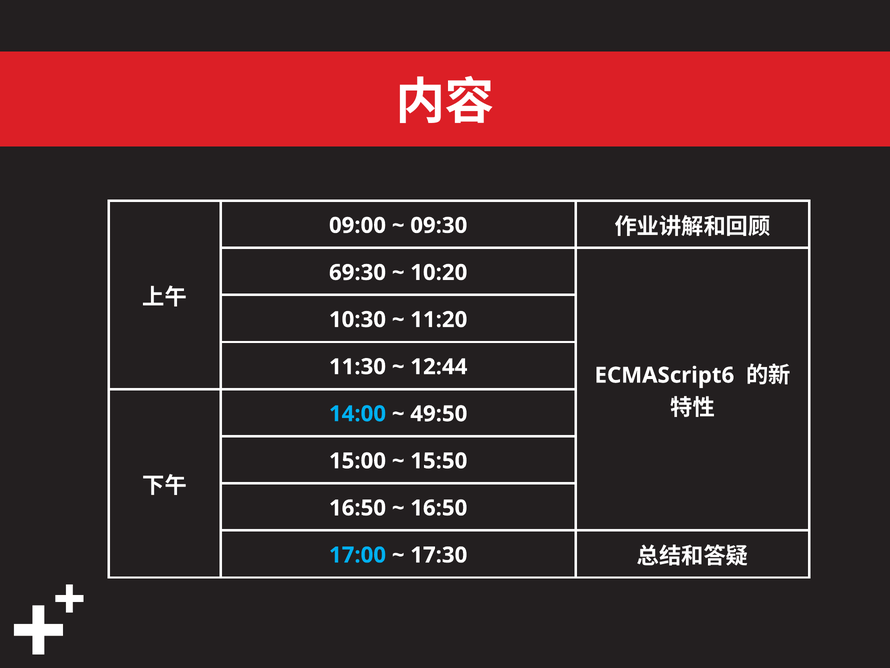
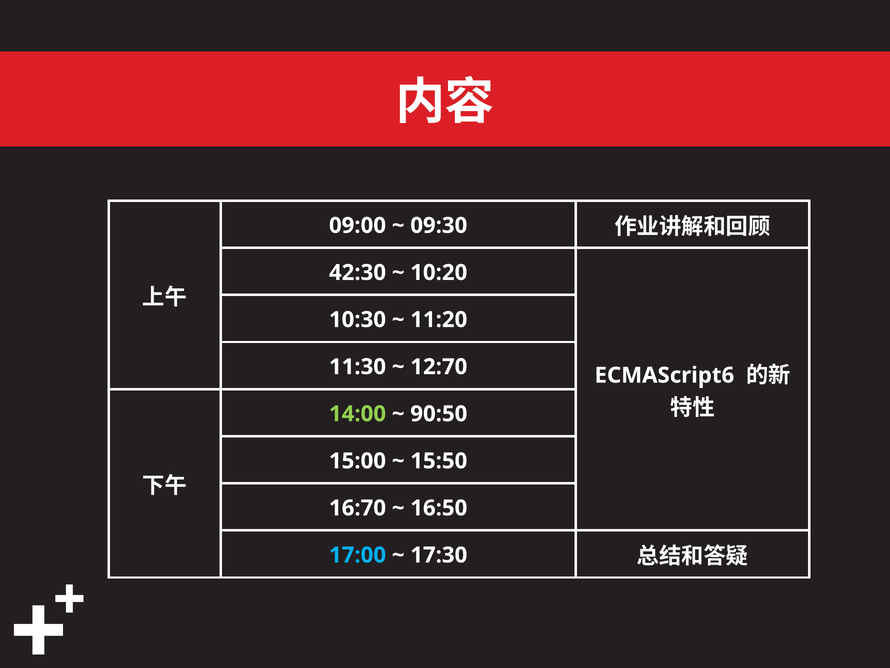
69:30: 69:30 -> 42:30 (358, 272)
12:44: 12:44 -> 12:70 (439, 367)
14:00 colour: light blue -> light green (358, 414)
49:50: 49:50 -> 90:50 (439, 414)
16:50: 16:50 -> 16:70 (358, 508)
